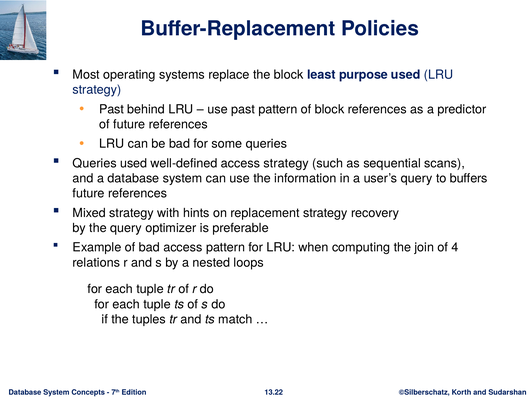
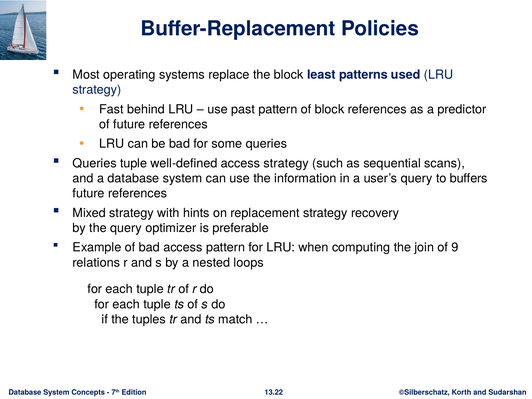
purpose: purpose -> patterns (363, 75)
Past: Past -> Fast (111, 109)
Queries used: used -> tuple (134, 163)
4: 4 -> 9 (455, 248)
